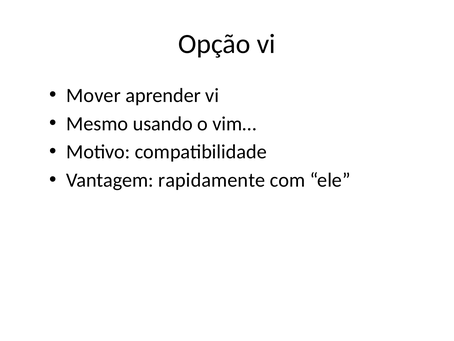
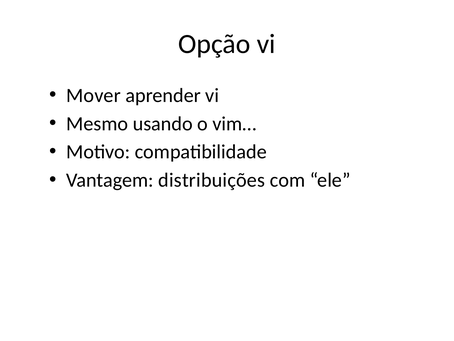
rapidamente: rapidamente -> distribuições (212, 180)
